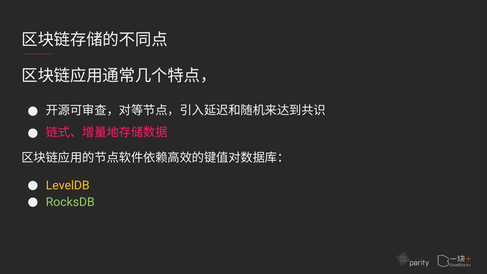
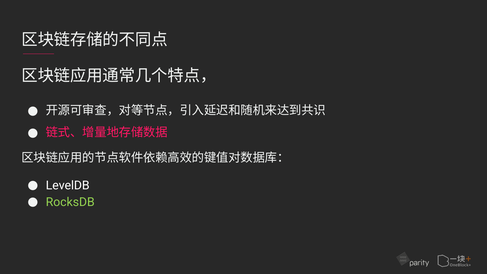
LevelDB colour: yellow -> white (68, 185)
